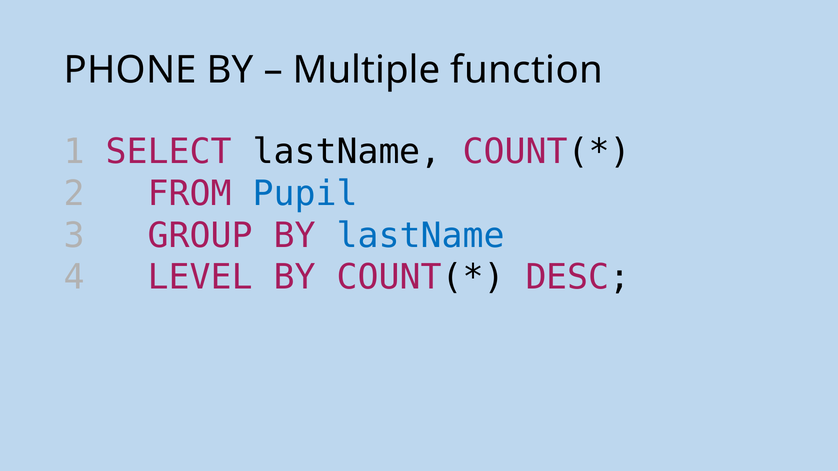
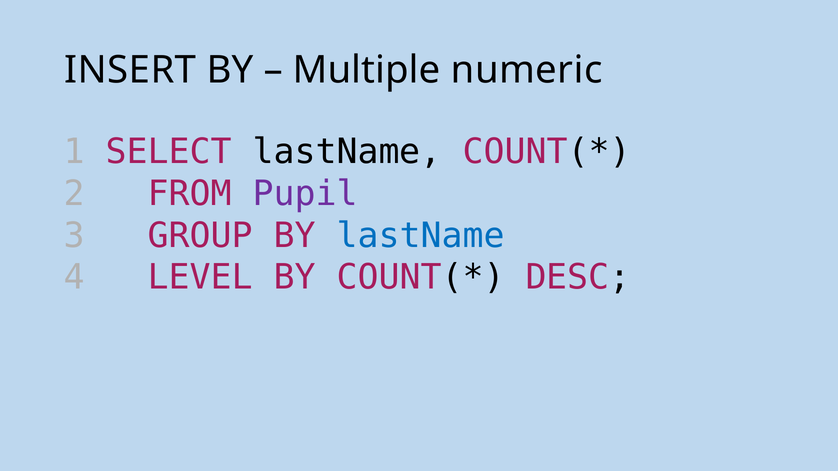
PHONE: PHONE -> INSERT (130, 70)
function: function -> numeric (527, 70)
Pupil colour: blue -> purple (305, 194)
